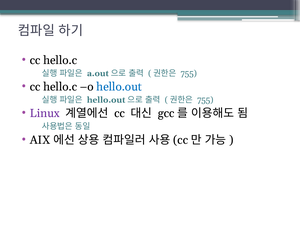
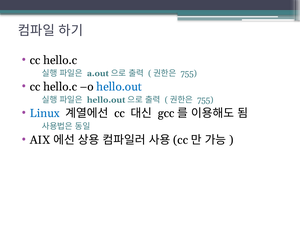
Linux colour: purple -> blue (45, 113)
